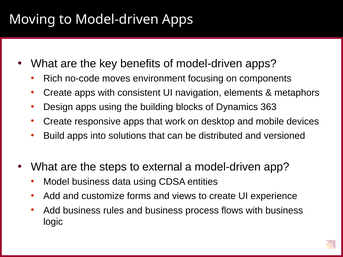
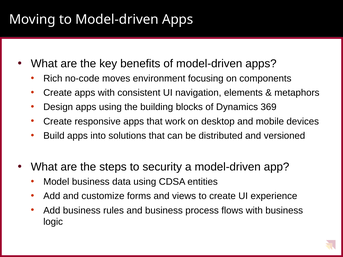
363: 363 -> 369 (269, 107)
external: external -> security (162, 167)
